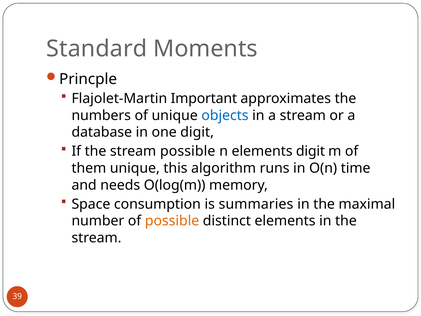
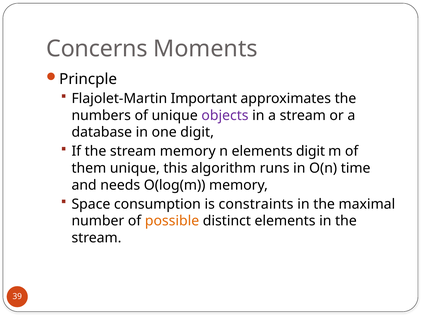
Standard: Standard -> Concerns (97, 49)
objects colour: blue -> purple (225, 115)
stream possible: possible -> memory (188, 151)
summaries: summaries -> constraints (256, 204)
